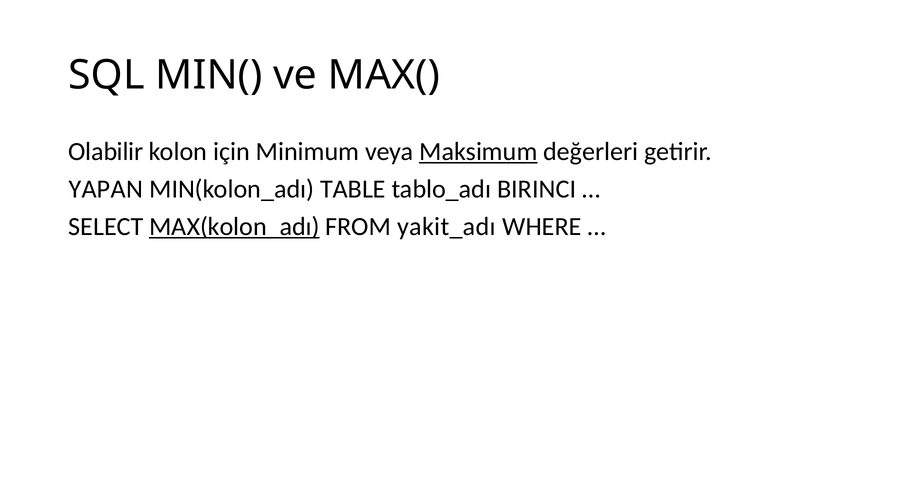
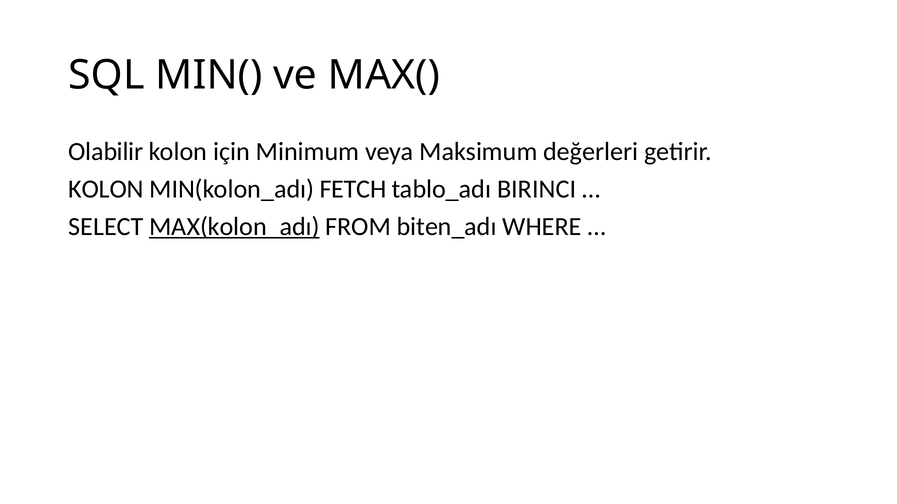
Maksimum underline: present -> none (478, 152)
YAPAN: YAPAN -> KOLON (106, 189)
TABLE: TABLE -> FETCH (353, 189)
yakit_adı: yakit_adı -> biten_adı (447, 227)
